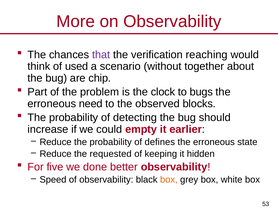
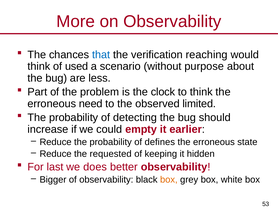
that colour: purple -> blue (101, 55)
together: together -> purpose (204, 66)
chip: chip -> less (100, 78)
to bugs: bugs -> think (201, 92)
blocks: blocks -> limited (199, 103)
five: five -> last (55, 166)
done: done -> does (95, 166)
Speed: Speed -> Bigger (53, 179)
